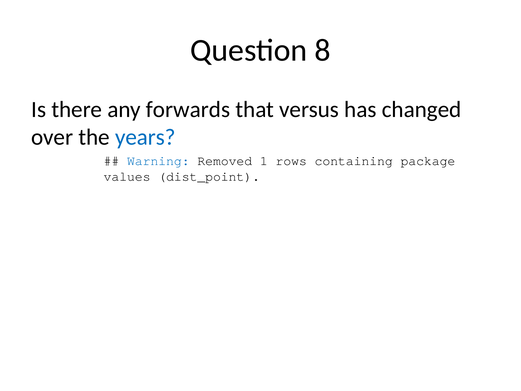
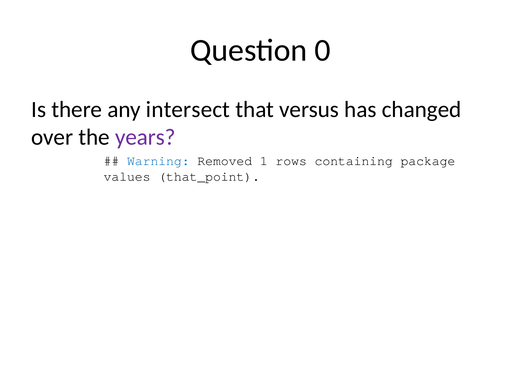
8: 8 -> 0 (323, 50)
forwards: forwards -> intersect (188, 109)
years colour: blue -> purple (145, 137)
dist_point: dist_point -> that_point (209, 176)
